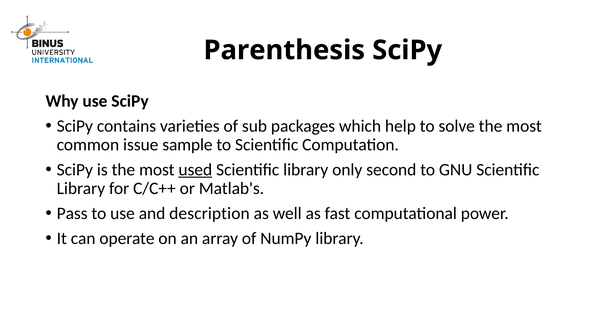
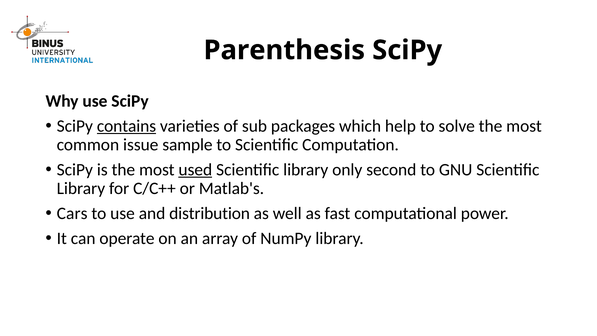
contains underline: none -> present (126, 126)
Pass: Pass -> Cars (72, 213)
description: description -> distribution (210, 213)
